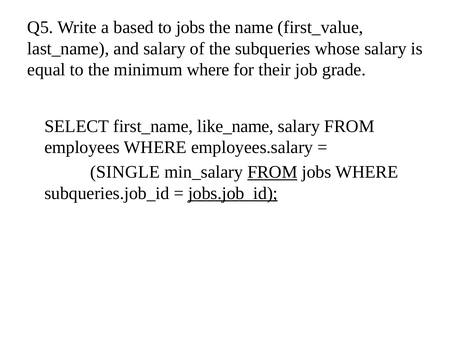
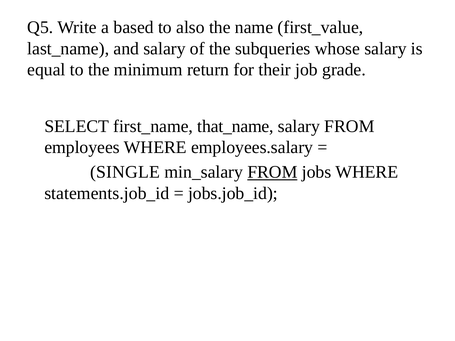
to jobs: jobs -> also (190, 27)
minimum where: where -> return (208, 70)
like_name: like_name -> that_name (236, 126)
subqueries.job_id: subqueries.job_id -> statements.job_id (107, 193)
jobs.job_id underline: present -> none (233, 193)
